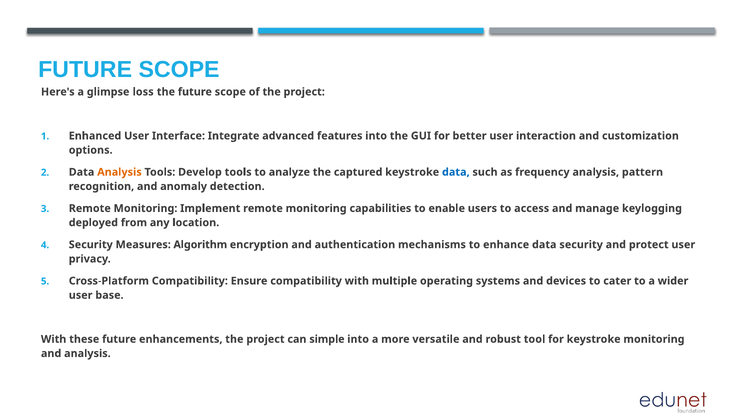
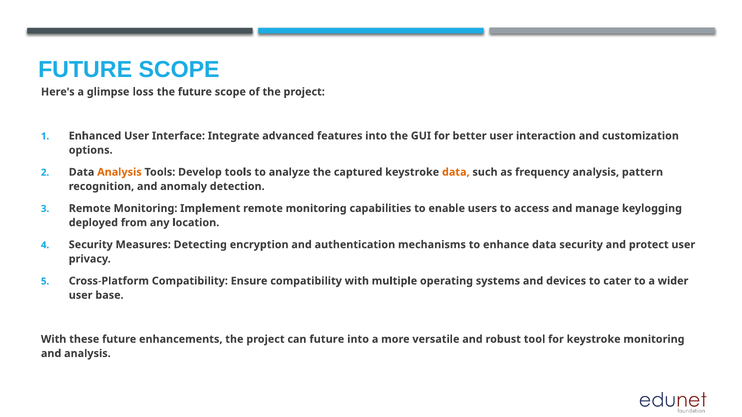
data colour: blue -> orange (456, 172)
Algorithm: Algorithm -> Detecting (200, 245)
can simple: simple -> future (327, 339)
